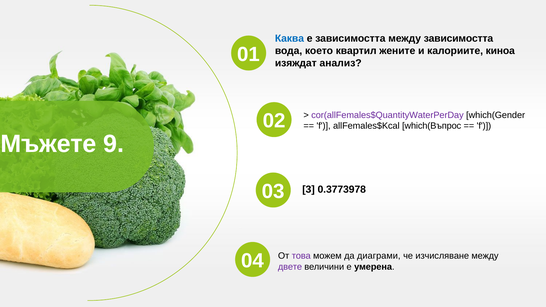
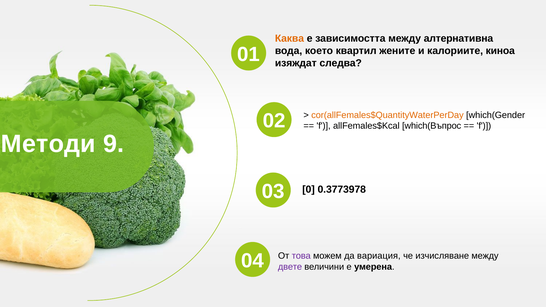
Каква colour: blue -> orange (289, 39)
между зависимостта: зависимостта -> алтернативна (458, 39)
анализ: анализ -> следва (341, 63)
cor(allFemales$QuantityWaterPerDay colour: purple -> orange (387, 115)
Мъжете: Мъжете -> Методи (48, 144)
3: 3 -> 0 (308, 189)
диаграми: диаграми -> вариация (379, 256)
